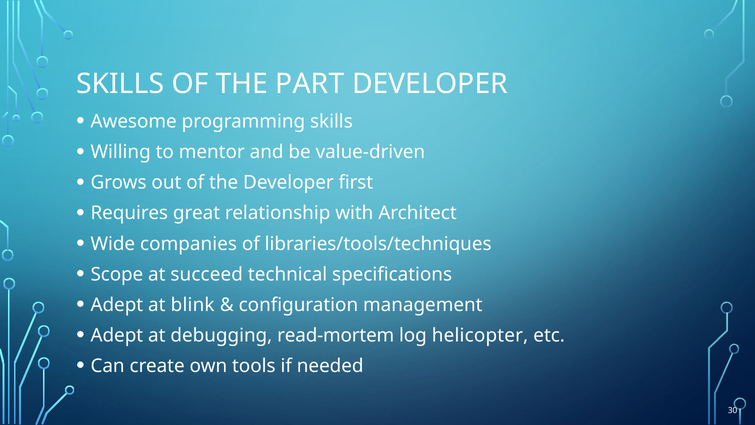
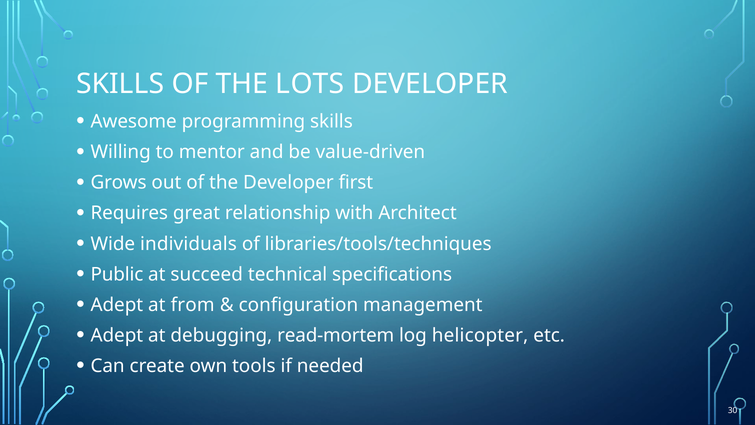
PART: PART -> LOTS (310, 84)
companies: companies -> individuals (188, 244)
Scope: Scope -> Public (117, 274)
blink: blink -> from (193, 305)
